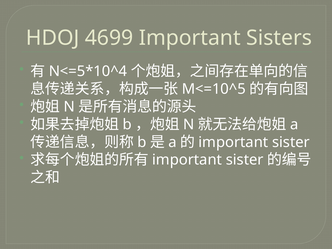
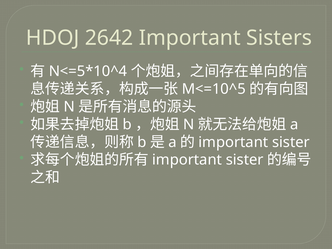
4699: 4699 -> 2642 (109, 38)
